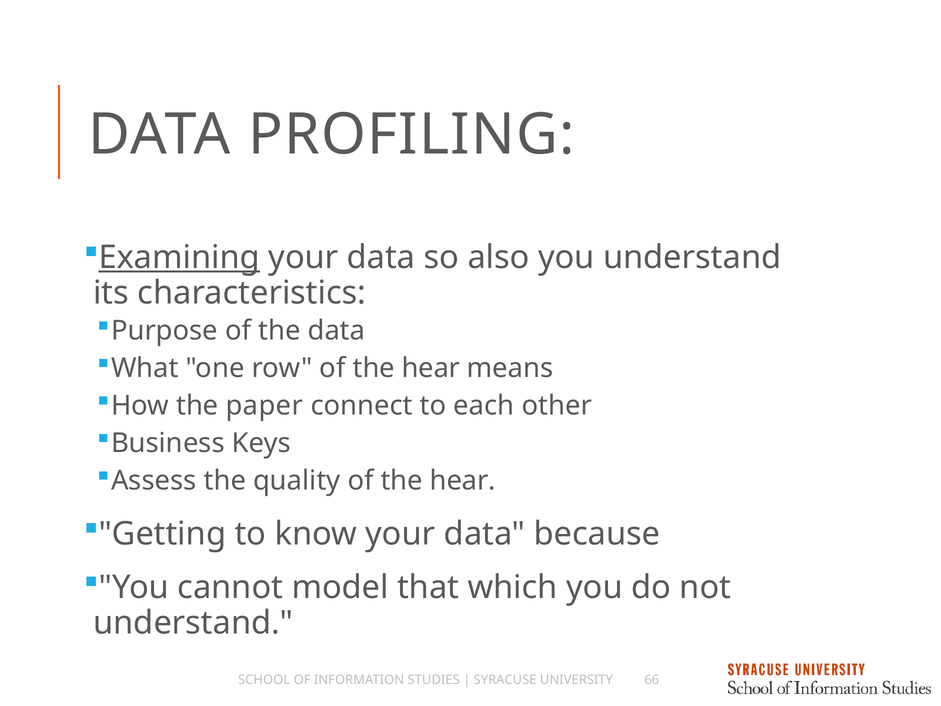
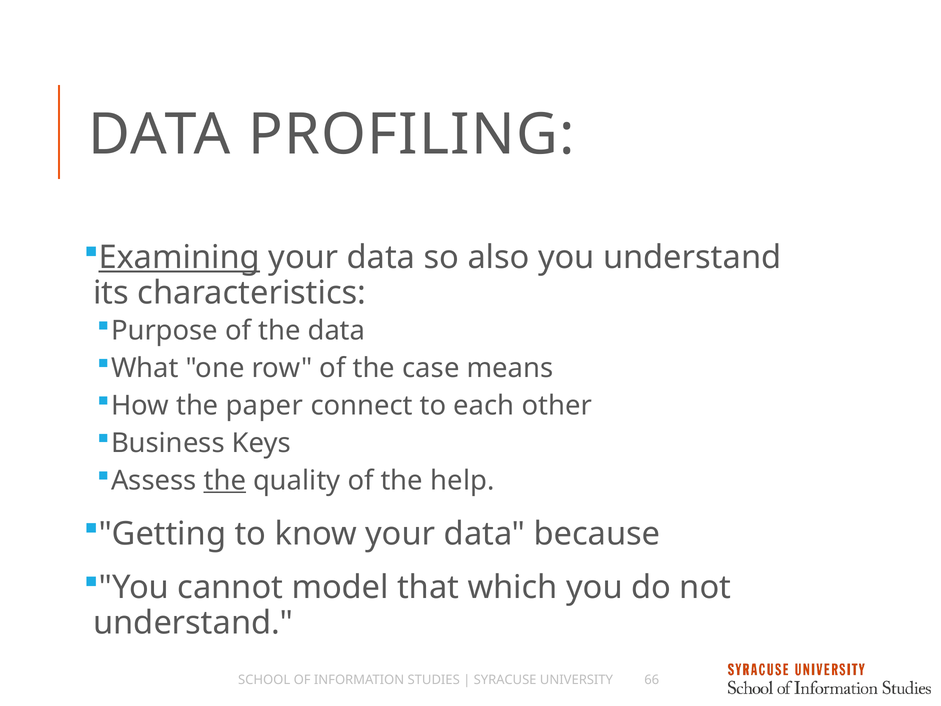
row of the hear: hear -> case (431, 368)
the underline: none -> present (225, 480)
quality of the hear: hear -> help (462, 480)
